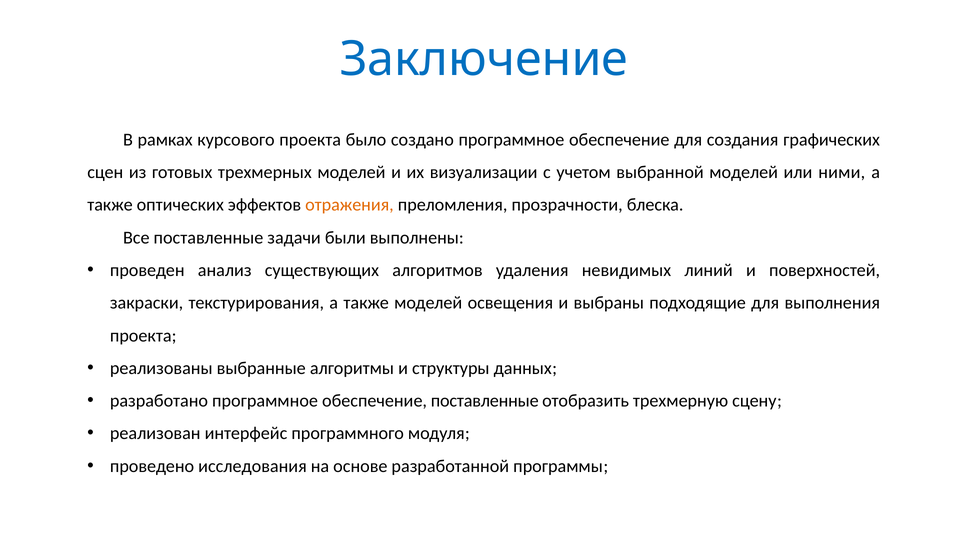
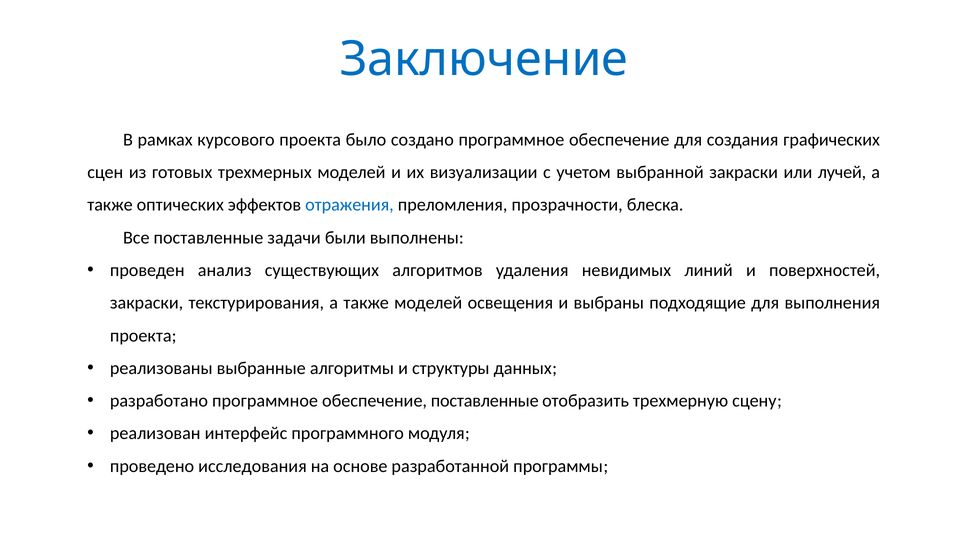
выбранной моделей: моделей -> закраски (744, 172)
ними: ними -> лучей (842, 172)
отражения colour: orange -> blue (349, 205)
